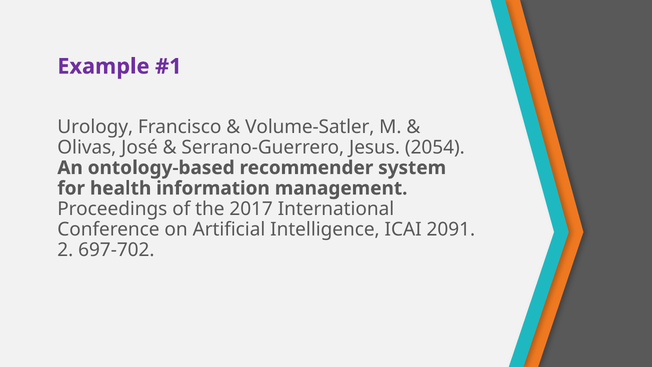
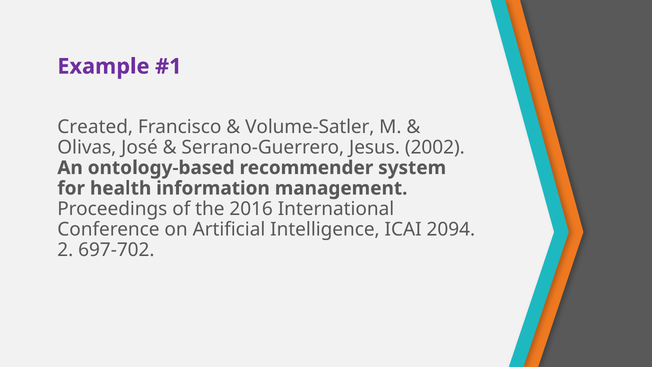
Urology: Urology -> Created (95, 127)
2054: 2054 -> 2002 (435, 147)
2017: 2017 -> 2016 (251, 209)
2091: 2091 -> 2094 (451, 229)
